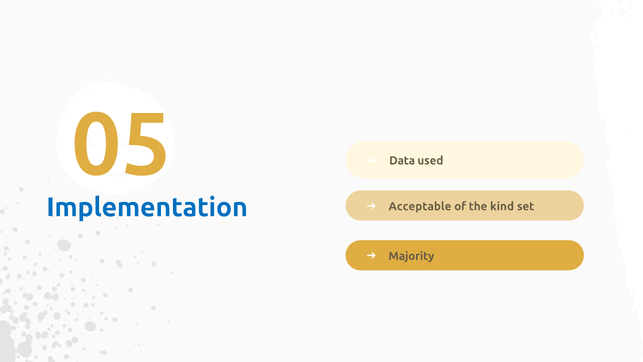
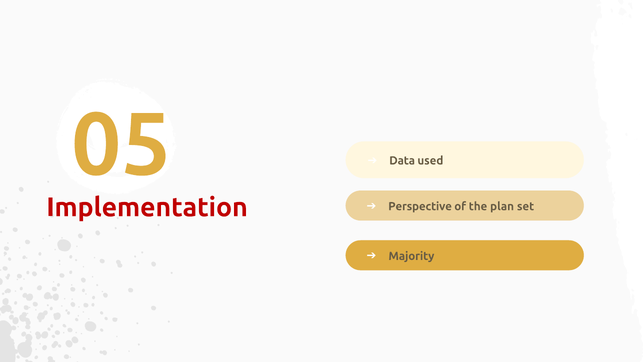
Implementation colour: blue -> red (147, 207)
Acceptable: Acceptable -> Perspective (420, 206)
kind: kind -> plan (502, 206)
